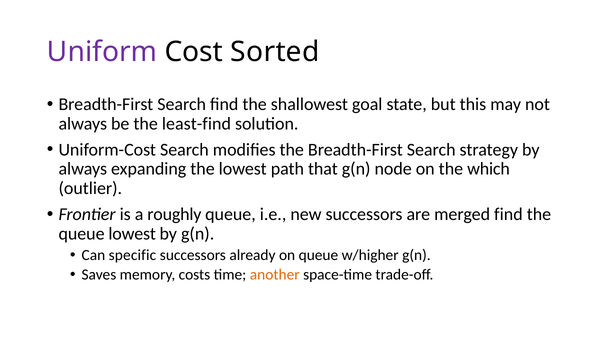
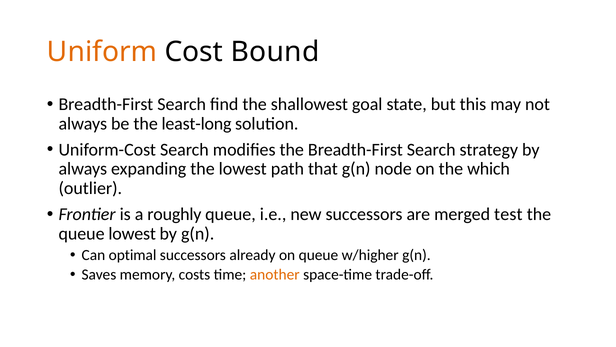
Uniform colour: purple -> orange (102, 52)
Sorted: Sorted -> Bound (275, 52)
least-find: least-find -> least-long (197, 124)
merged find: find -> test (508, 214)
specific: specific -> optimal (133, 255)
